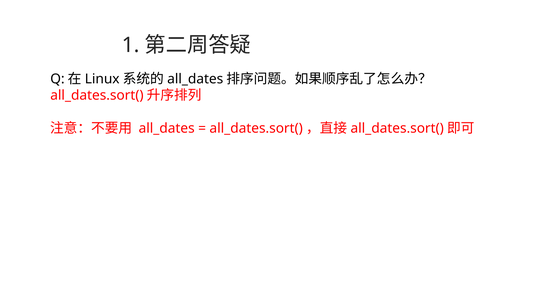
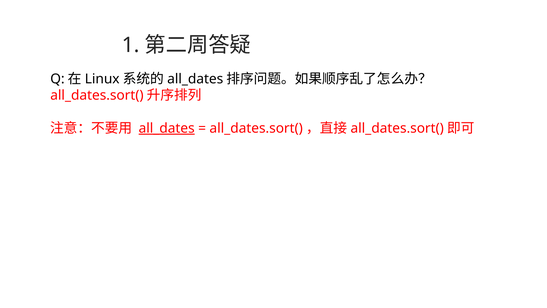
all_dates underline: none -> present (167, 128)
